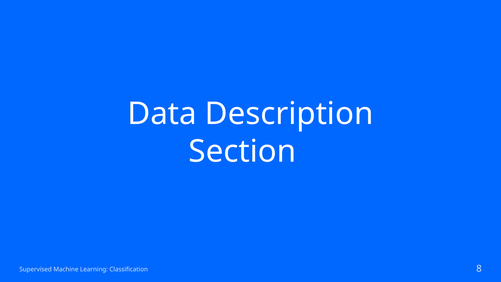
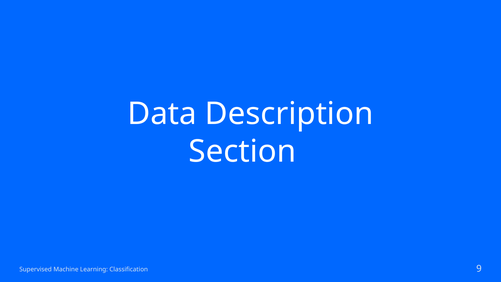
8: 8 -> 9 (479, 269)
